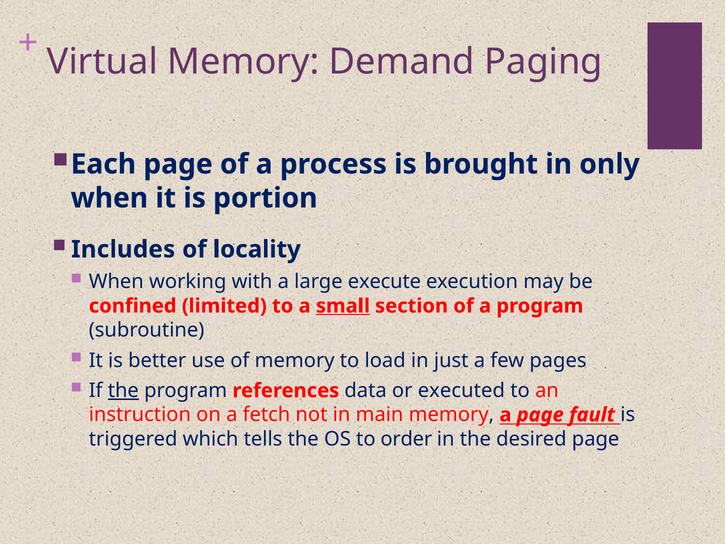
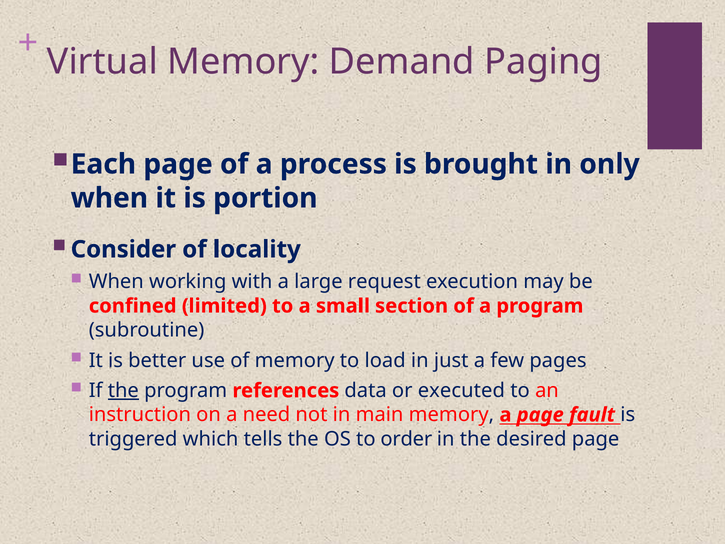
Includes: Includes -> Consider (123, 249)
execute: execute -> request (384, 282)
small underline: present -> none (343, 306)
fetch: fetch -> need (266, 415)
